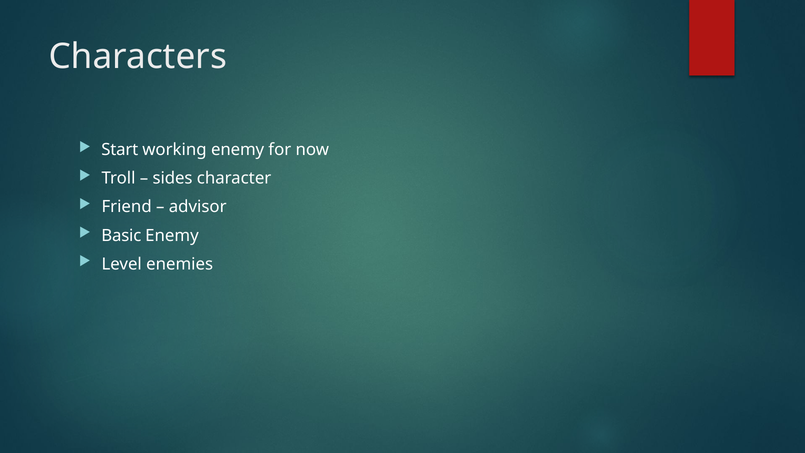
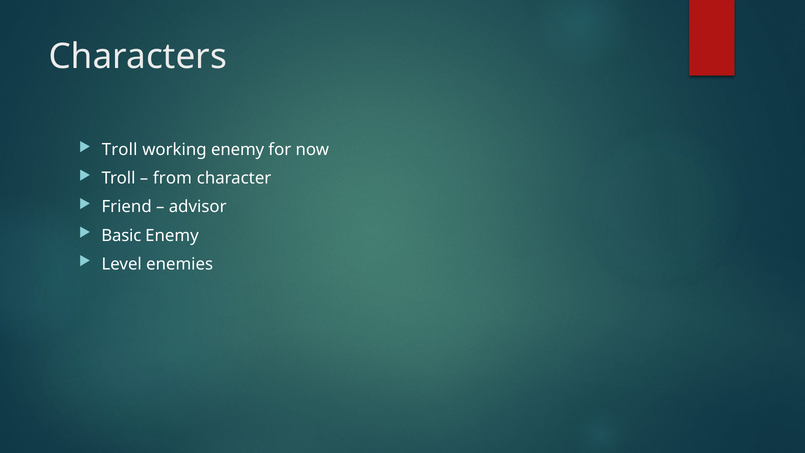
Start: Start -> Troll (120, 150)
sides: sides -> from (172, 178)
